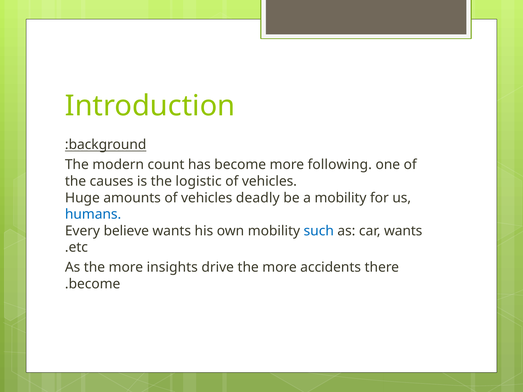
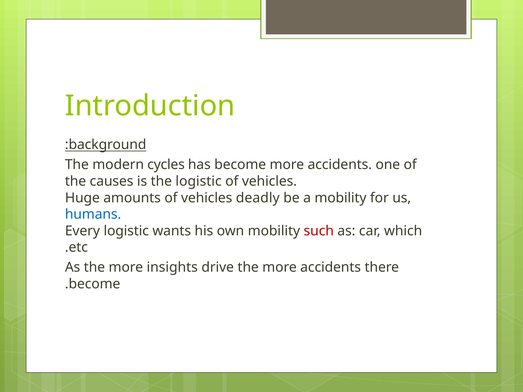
count: count -> cycles (166, 165)
become more following: following -> accidents (340, 165)
Every believe: believe -> logistic (126, 231)
such colour: blue -> red (319, 231)
car wants: wants -> which (403, 231)
